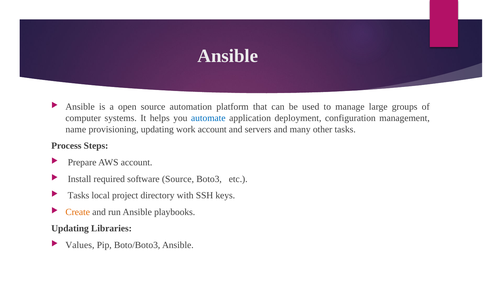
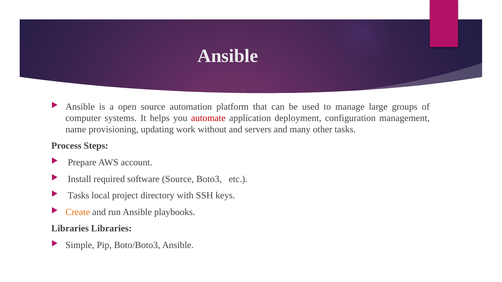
automate colour: blue -> red (208, 118)
work account: account -> without (212, 130)
Updating: Updating -> Libraries (70, 229)
Values: Values -> Simple (80, 245)
